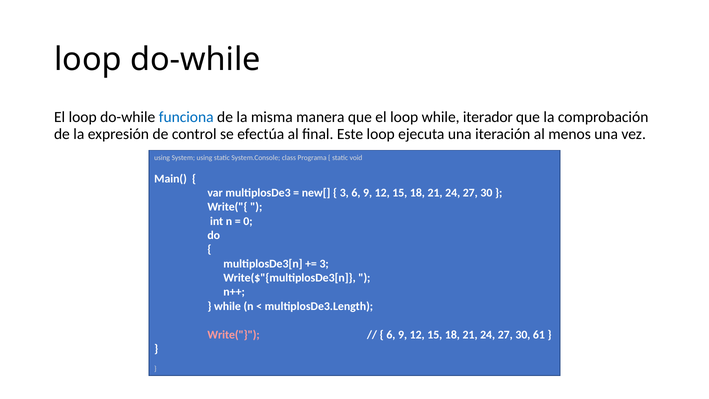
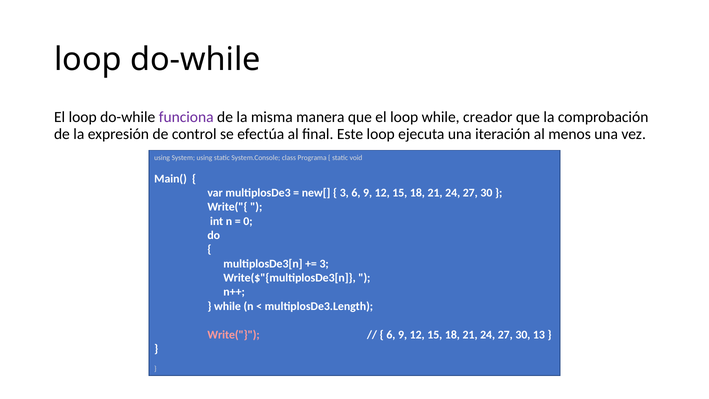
funciona colour: blue -> purple (186, 117)
iterador: iterador -> creador (488, 117)
61: 61 -> 13 (539, 334)
